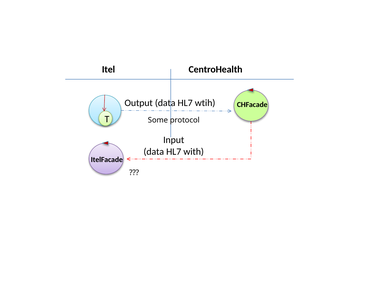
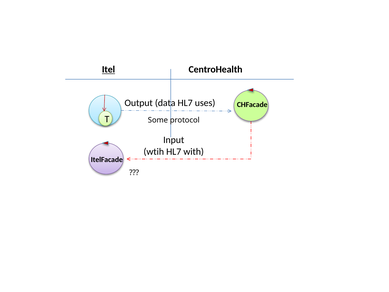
Itel underline: none -> present (108, 69)
wtih: wtih -> uses (205, 103)
data: data -> wtih (154, 152)
